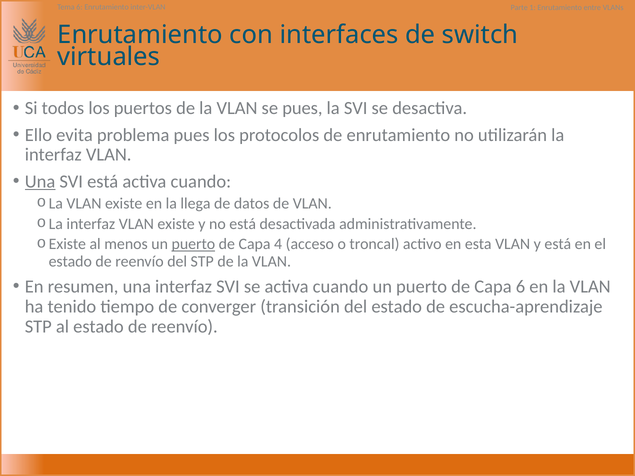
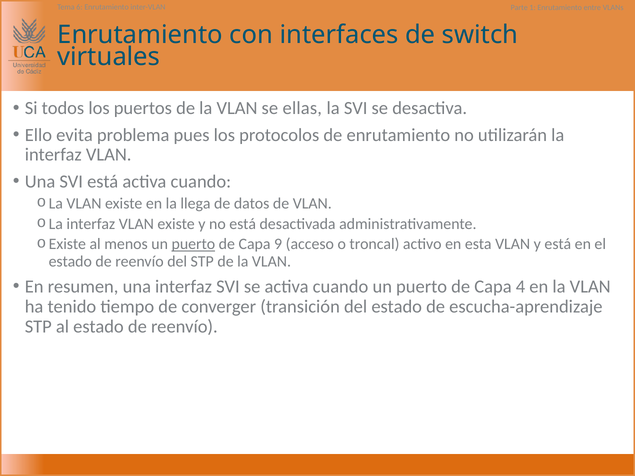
se pues: pues -> ellas (302, 108)
Una underline: present -> none (40, 182)
4: 4 -> 9 (278, 244)
Capa 6: 6 -> 4 (520, 287)
